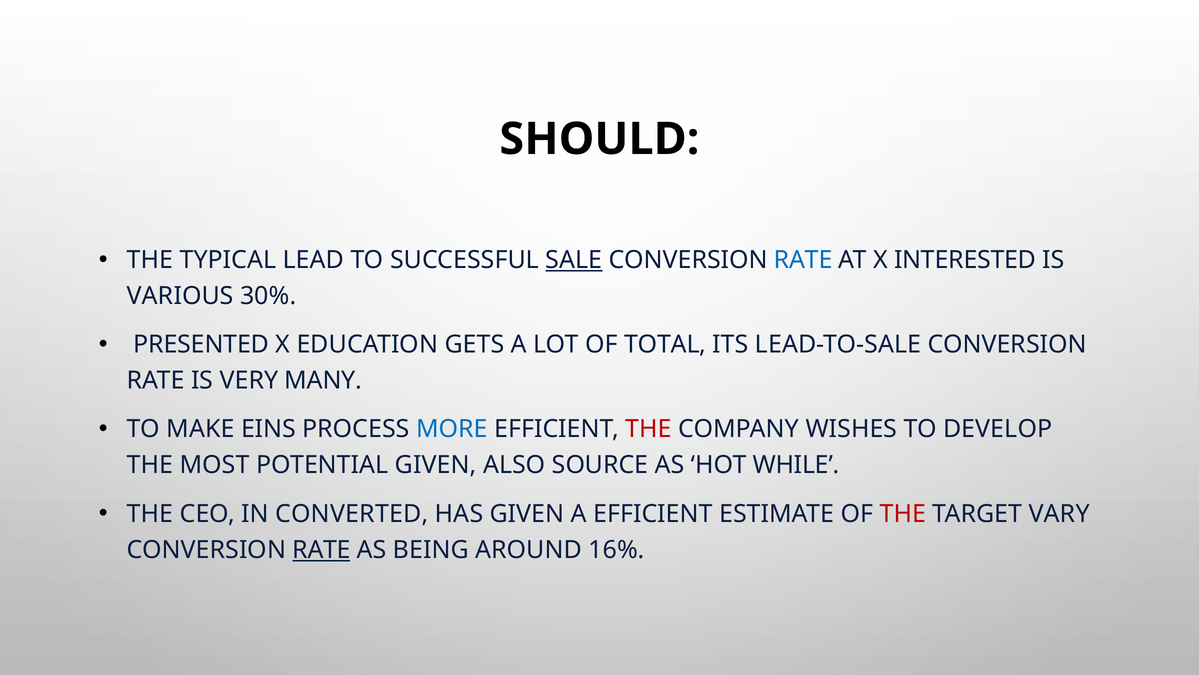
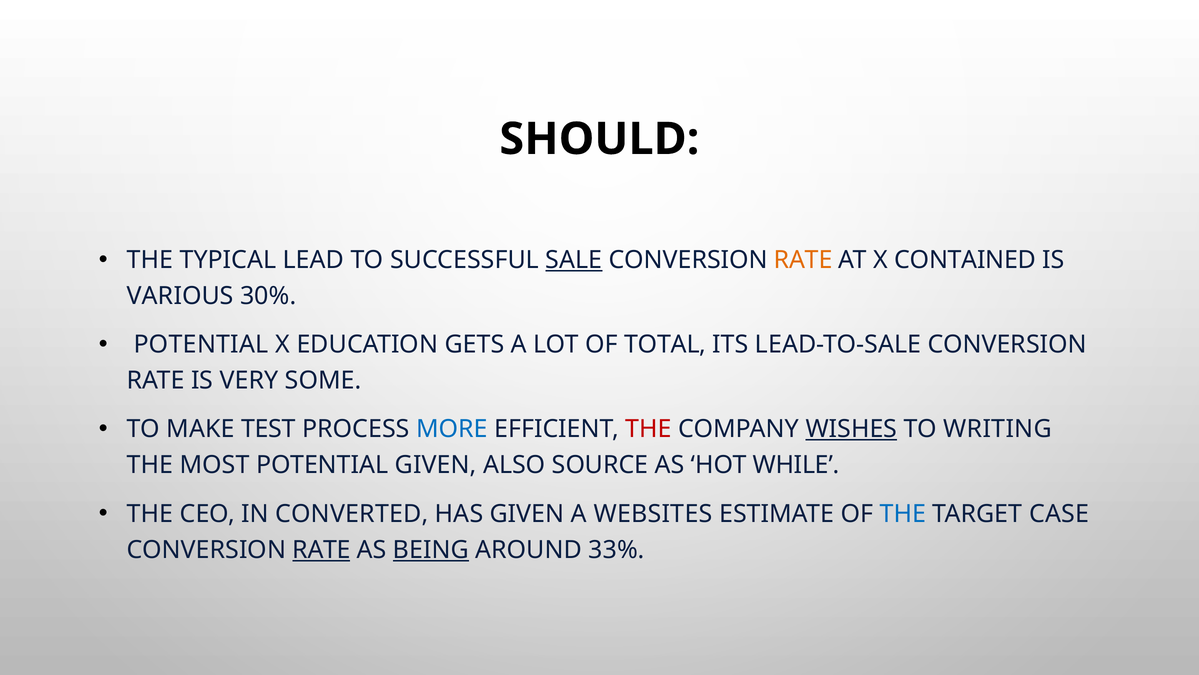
RATE colour: blue -> orange (803, 260)
INTERESTED: INTERESTED -> CONTAINED (965, 260)
PRESENTED: PRESENTED -> POTENTIAL (201, 344)
MANY: MANY -> SOME (323, 380)
EINS: EINS -> TEST (268, 429)
WISHES underline: none -> present (851, 429)
DEVELOP: DEVELOP -> WRITING (998, 429)
A EFFICIENT: EFFICIENT -> WEBSITES (653, 513)
THE colour: red -> blue (903, 513)
VARY: VARY -> CASE (1059, 513)
BEING underline: none -> present (431, 549)
16%: 16% -> 33% (617, 549)
